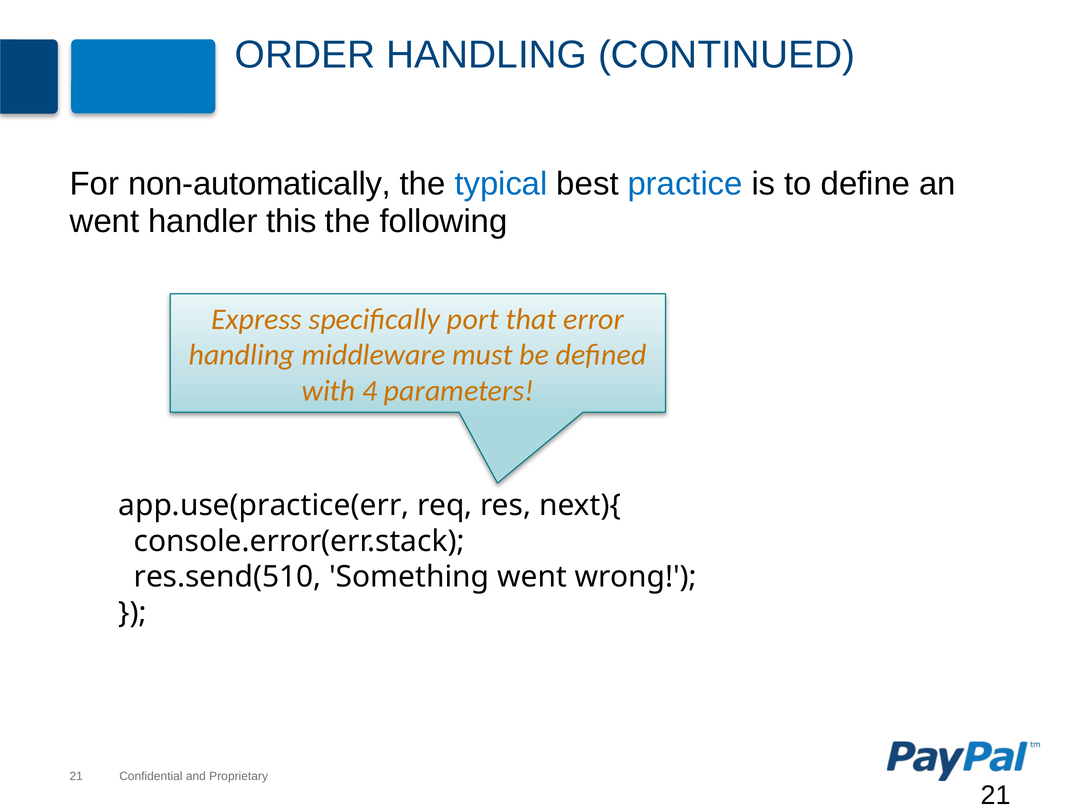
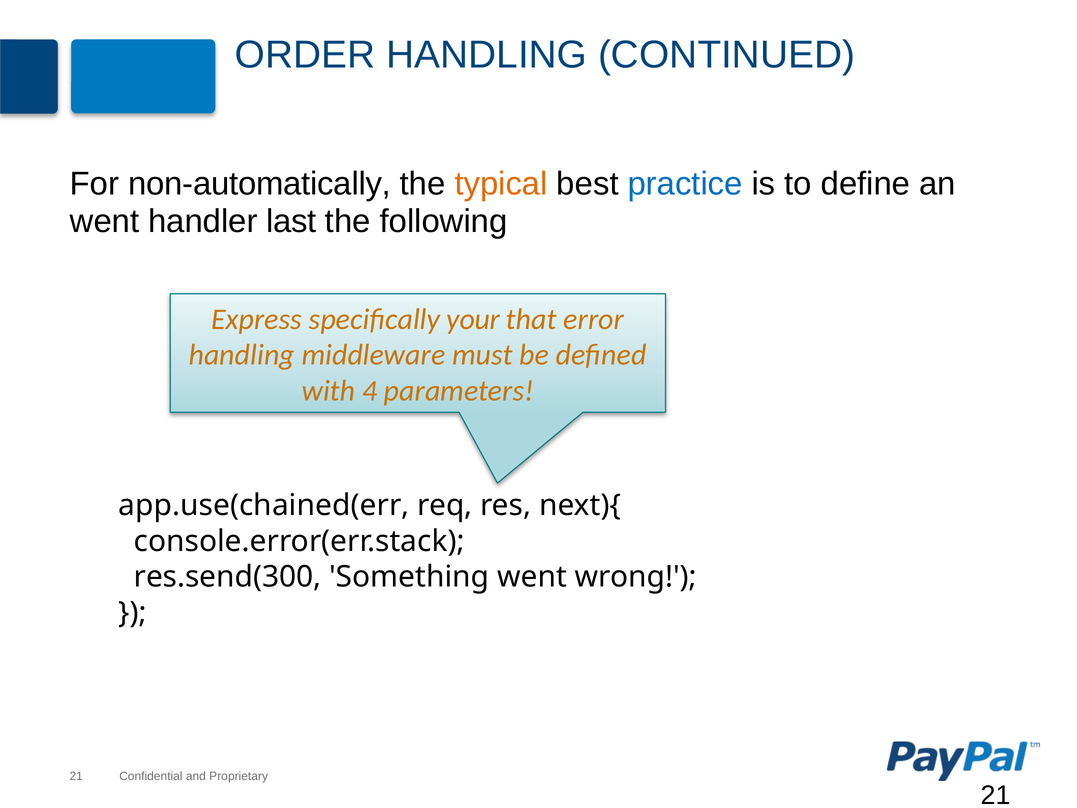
typical colour: blue -> orange (501, 184)
this: this -> last (292, 221)
port: port -> your (473, 319)
app.use(practice(err: app.use(practice(err -> app.use(chained(err (264, 505)
res.send(510: res.send(510 -> res.send(300 (228, 577)
